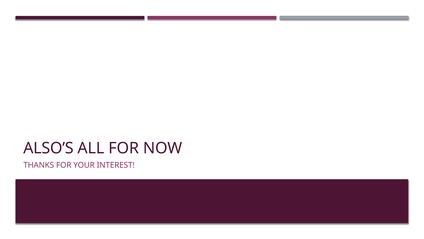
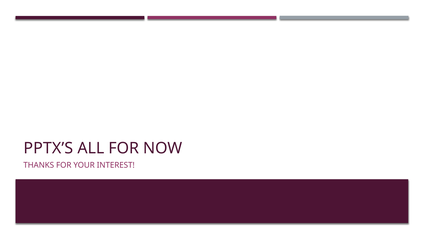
ALSO’S: ALSO’S -> PPTX’S (48, 148)
